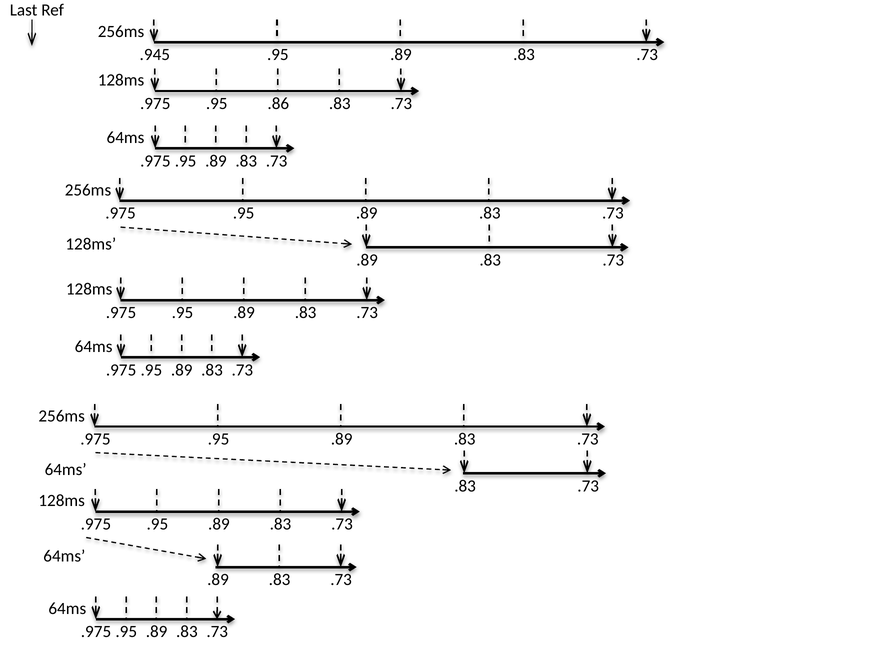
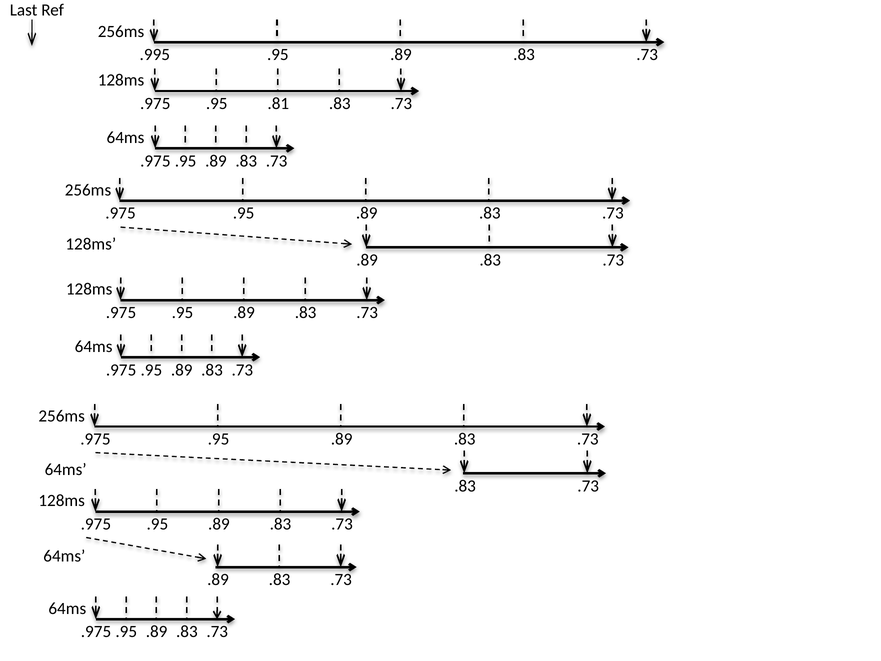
.945: .945 -> .995 (155, 55)
.86: .86 -> .81 (278, 104)
